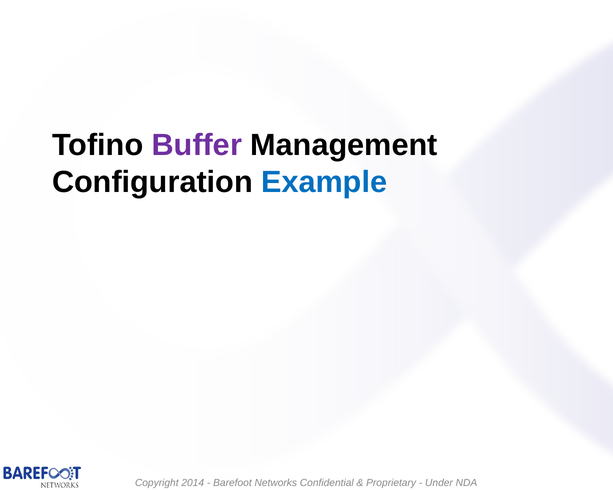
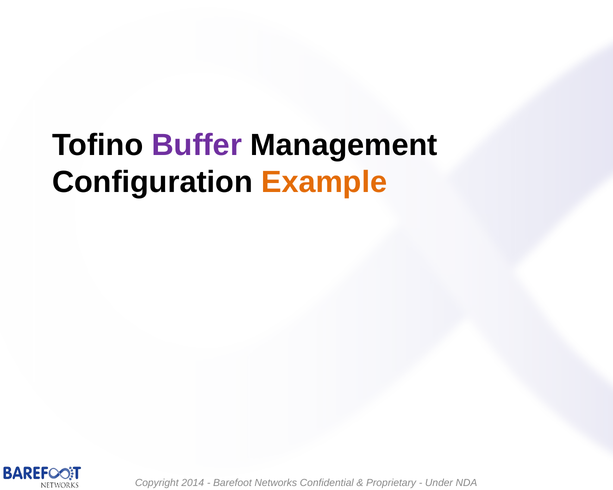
Example colour: blue -> orange (324, 182)
